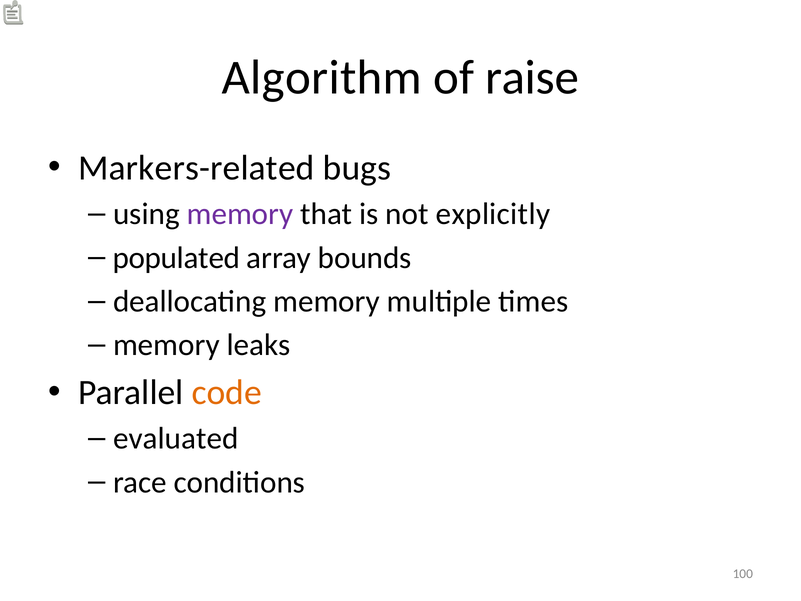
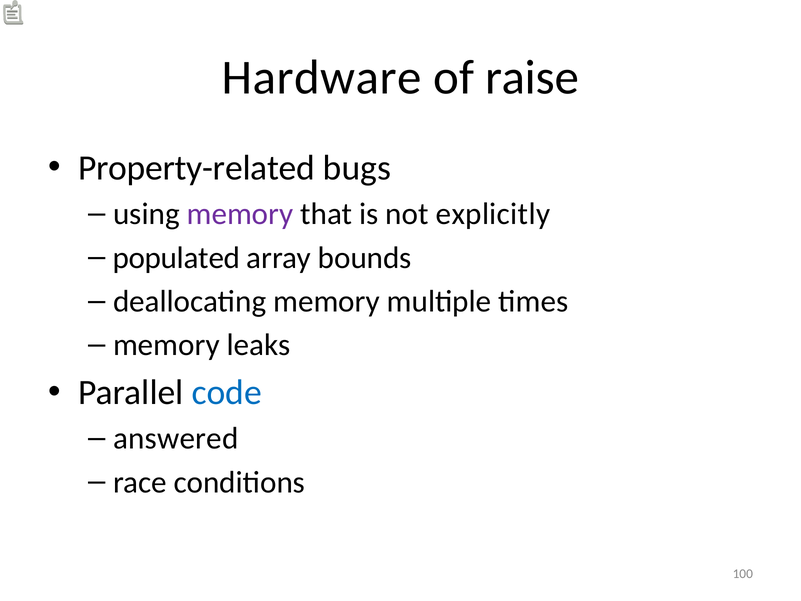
Algorithm: Algorithm -> Hardware (322, 78)
Markers-related: Markers-related -> Property-related (197, 168)
code colour: orange -> blue (227, 392)
evaluated: evaluated -> answered (176, 438)
